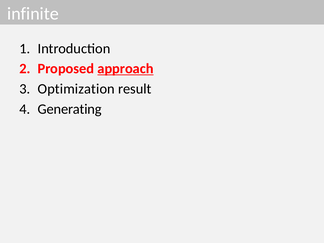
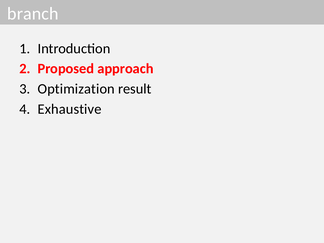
infinite: infinite -> branch (33, 14)
approach underline: present -> none (125, 69)
Generating: Generating -> Exhaustive (70, 109)
